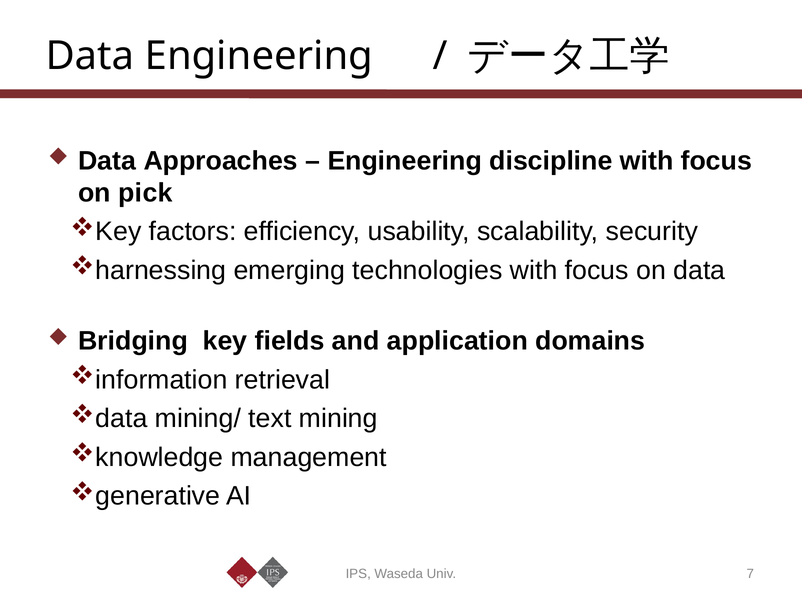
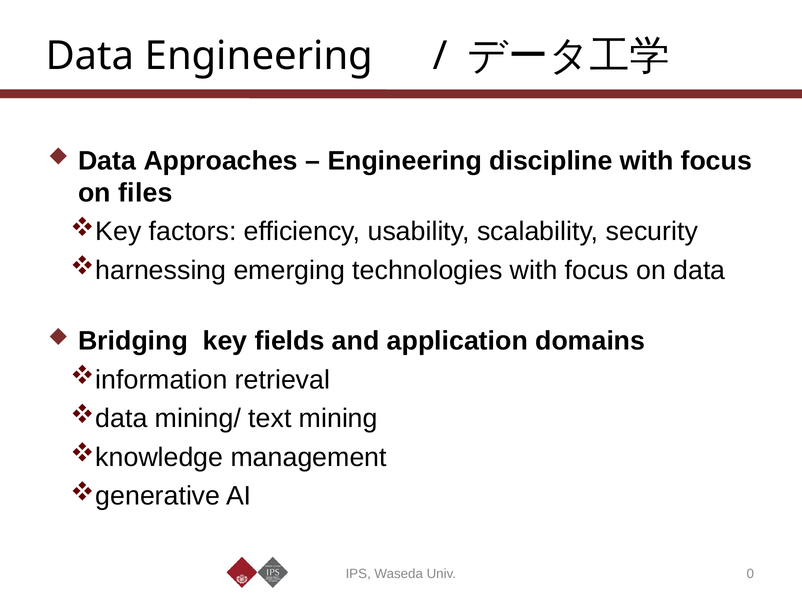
pick: pick -> files (146, 193)
7: 7 -> 0 (750, 574)
